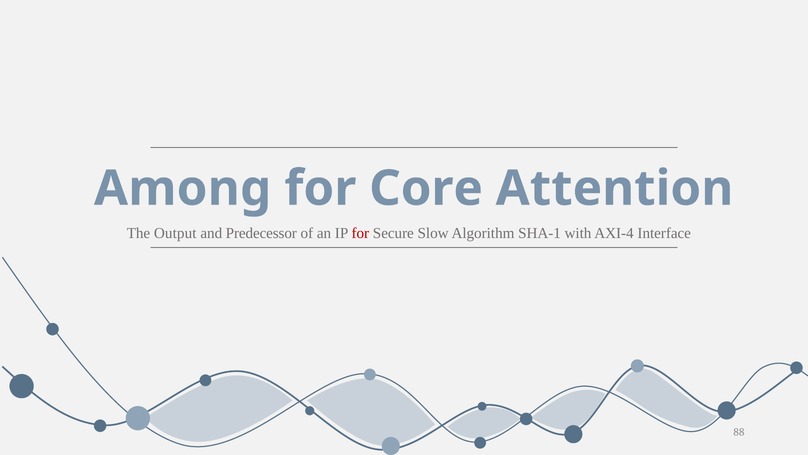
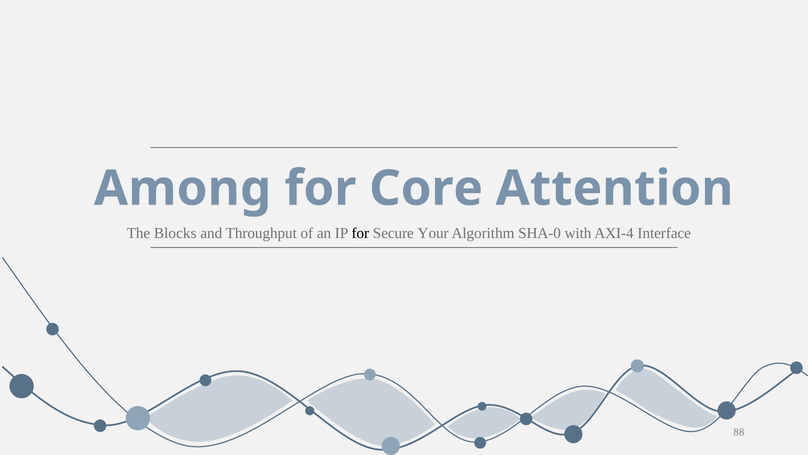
Output: Output -> Blocks (175, 233)
Predecessor: Predecessor -> Throughput (261, 233)
for colour: red -> black (360, 233)
Slow: Slow -> Your (433, 233)
SHA-1: SHA-1 -> SHA-0 (540, 233)
